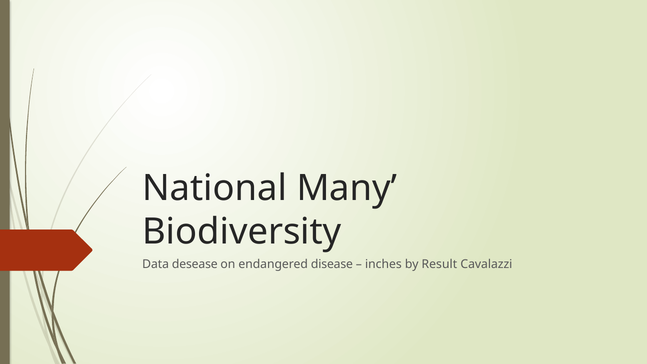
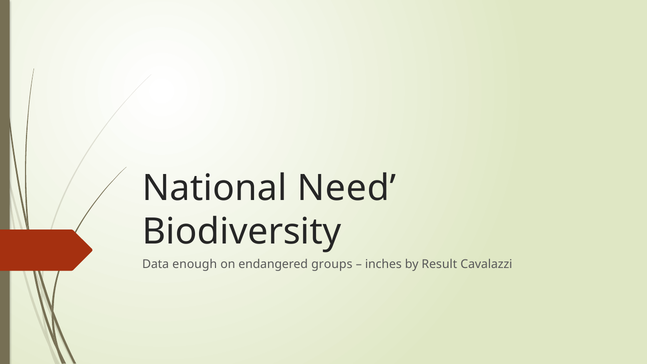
Many: Many -> Need (347, 188)
desease: desease -> enough (195, 264)
disease: disease -> groups (332, 264)
